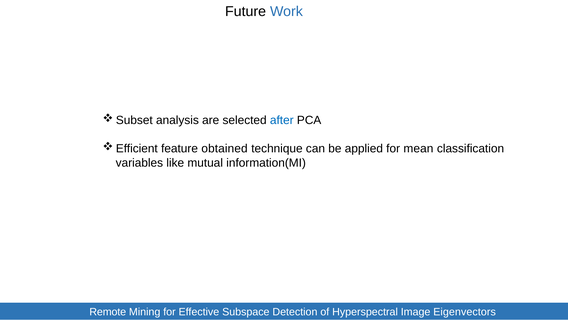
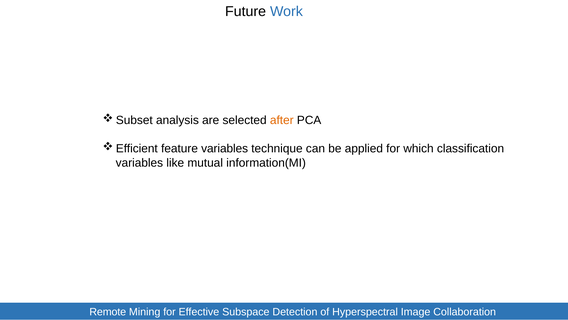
after colour: blue -> orange (282, 120)
feature obtained: obtained -> variables (225, 148)
mean: mean -> which (418, 148)
Eigenvectors: Eigenvectors -> Collaboration (465, 312)
